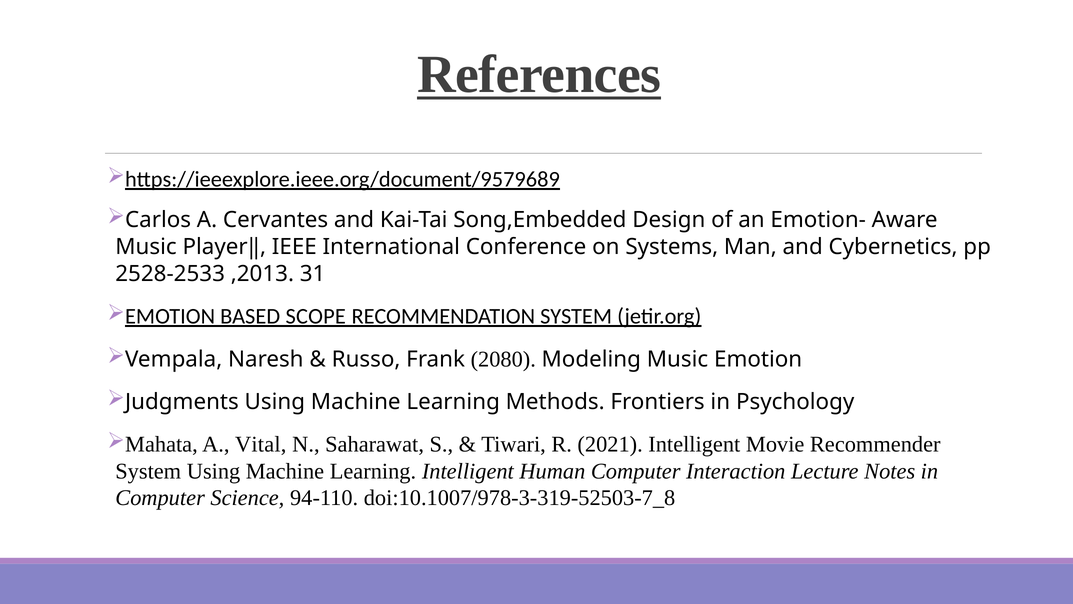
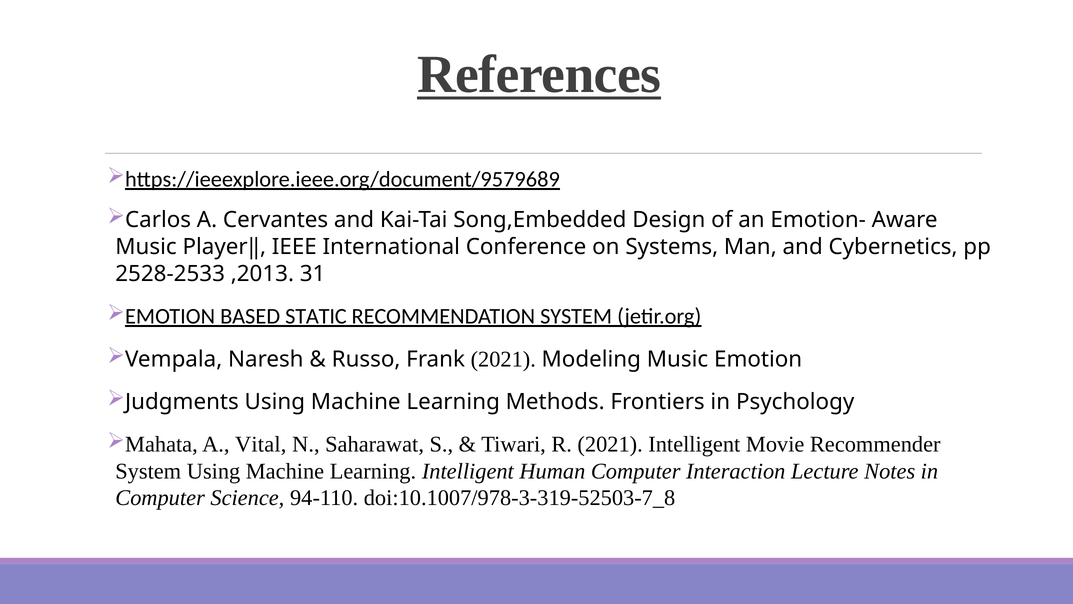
SCOPE: SCOPE -> STATIC (316, 316)
Frank 2080: 2080 -> 2021 (503, 359)
